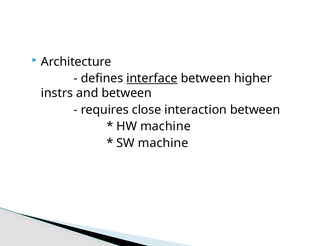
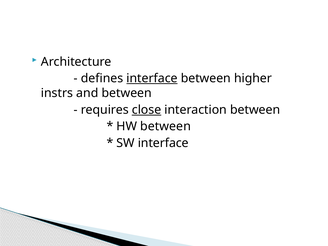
close underline: none -> present (147, 110)
HW machine: machine -> between (166, 126)
SW machine: machine -> interface (163, 143)
